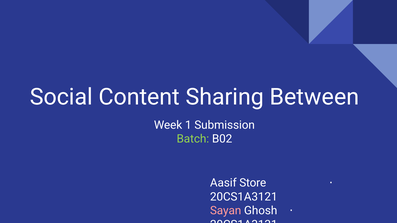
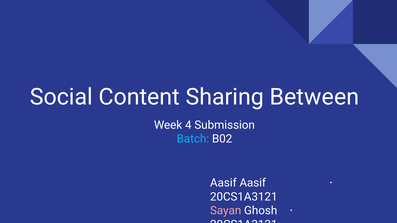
1: 1 -> 4 (188, 125)
Batch colour: light green -> light blue (193, 139)
Aasif Store: Store -> Aasif (253, 183)
